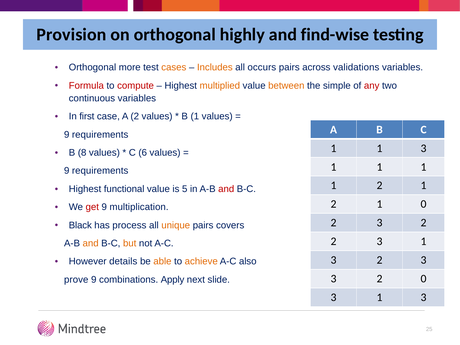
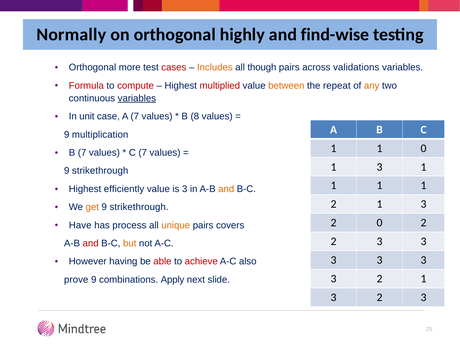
Provision: Provision -> Normally (71, 35)
cases colour: orange -> red (174, 67)
occurs: occurs -> though (262, 67)
multiplied colour: orange -> red (220, 86)
simple: simple -> repeat (337, 86)
any colour: red -> orange (372, 86)
variables underline: none -> present (137, 98)
first: first -> unit (87, 116)
A 2: 2 -> 7 (135, 116)
B 1: 1 -> 8 (195, 116)
requirements: requirements -> multiplication (100, 135)
1 1 3: 3 -> 0 (424, 148)
B 8: 8 -> 7 (82, 153)
C 6: 6 -> 7 (143, 153)
1: 1 -> 3 (379, 167)
requirements: requirements -> strikethrough (100, 171)
2: 2 -> 1 (379, 186)
functional: functional -> efficiently (124, 189)
is 5: 5 -> 3 (185, 189)
and colour: red -> orange (226, 189)
0: 0 -> 3 (424, 204)
get colour: red -> orange (92, 207)
multiplication: multiplication -> strikethrough (139, 207)
3: 3 -> 0 (379, 223)
Black: Black -> Have (80, 225)
2 3 1: 1 -> 3 (424, 241)
and colour: orange -> red (91, 243)
2: 2 -> 3 (379, 260)
details: details -> having (123, 261)
able colour: orange -> red (162, 261)
achieve colour: orange -> red (201, 261)
3 2 0: 0 -> 1 (424, 279)
1: 1 -> 2 (379, 297)
